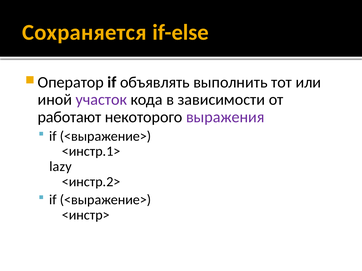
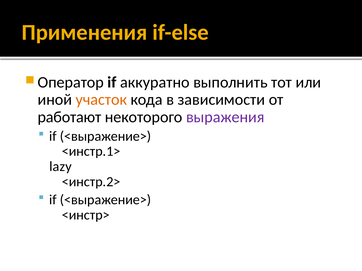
Сохраняется: Сохраняется -> Применения (85, 33)
объявлять: объявлять -> аккуратно (155, 82)
участок colour: purple -> orange (101, 100)
